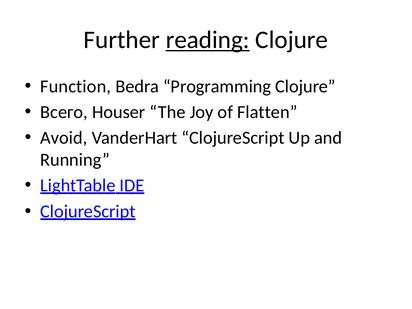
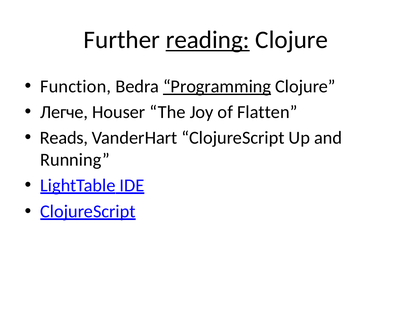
Programming underline: none -> present (217, 86)
Всего: Всего -> Легче (64, 112)
Avoid: Avoid -> Reads (64, 138)
